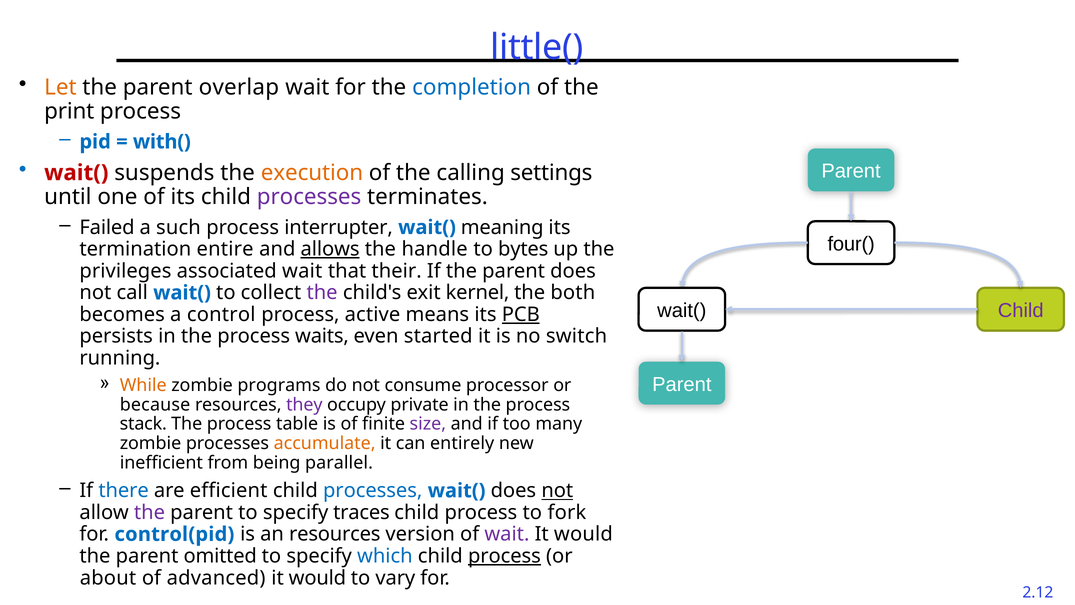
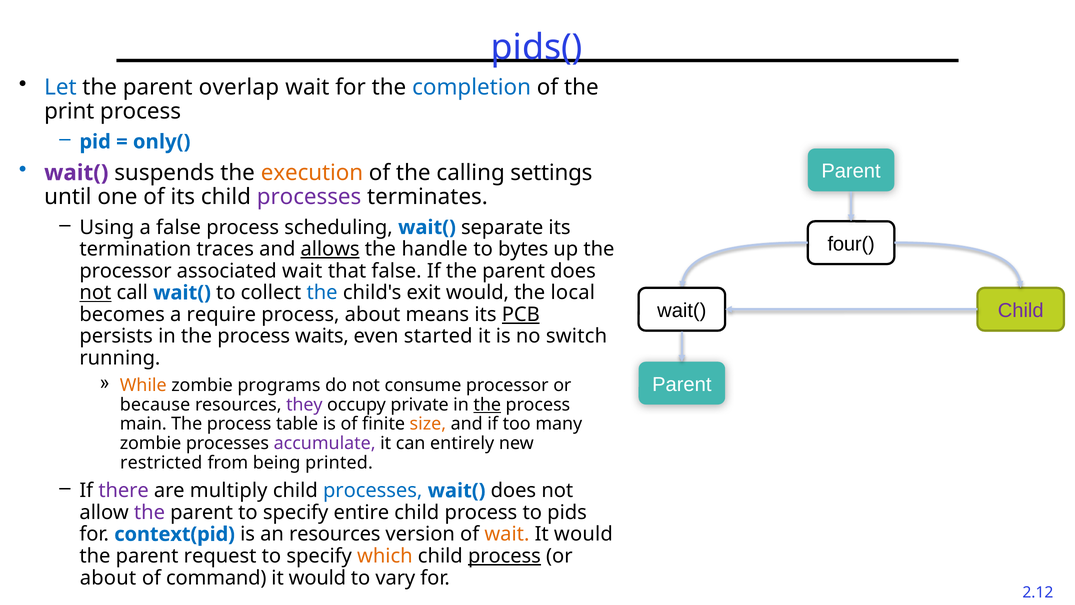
little(: little( -> pids( (537, 47)
Let colour: orange -> blue (60, 87)
with(: with( -> only( (162, 142)
wait( colour: red -> purple (76, 173)
Failed: Failed -> Using (107, 227)
a such: such -> false (179, 227)
interrupter: interrupter -> scheduling (338, 227)
meaning: meaning -> separate (502, 227)
entire: entire -> traces (225, 249)
privileges: privileges -> processor (126, 271)
that their: their -> false (397, 271)
not underline: none -> present (95, 293)
the colour: purple -> blue (322, 293)
exit kernel: kernel -> would (477, 293)
both: both -> local (573, 293)
control: control -> require (221, 314)
process active: active -> about (373, 314)
the underline: none -> present (487, 405)
stack: stack -> main (143, 424)
size colour: purple -> orange (428, 424)
accumulate colour: orange -> purple (325, 443)
inefficient: inefficient -> restricted (161, 463)
parallel: parallel -> printed (339, 463)
there colour: blue -> purple (124, 490)
efficient: efficient -> multiply (229, 490)
not underline: present -> none (557, 490)
traces: traces -> entire (361, 512)
fork: fork -> pids (567, 512)
control(pid: control(pid -> context(pid (175, 534)
wait colour: purple -> orange (507, 534)
omitted: omitted -> request (220, 556)
which colour: blue -> orange (385, 556)
advanced: advanced -> command (216, 578)
